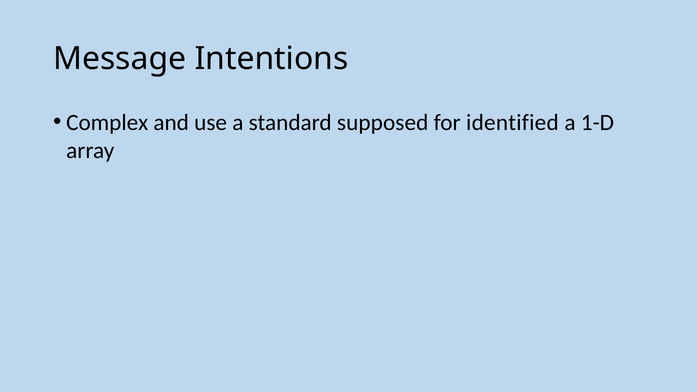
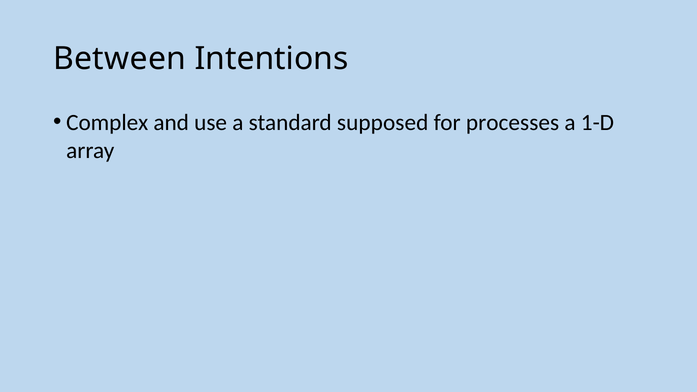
Message: Message -> Between (120, 59)
identified: identified -> processes (513, 123)
